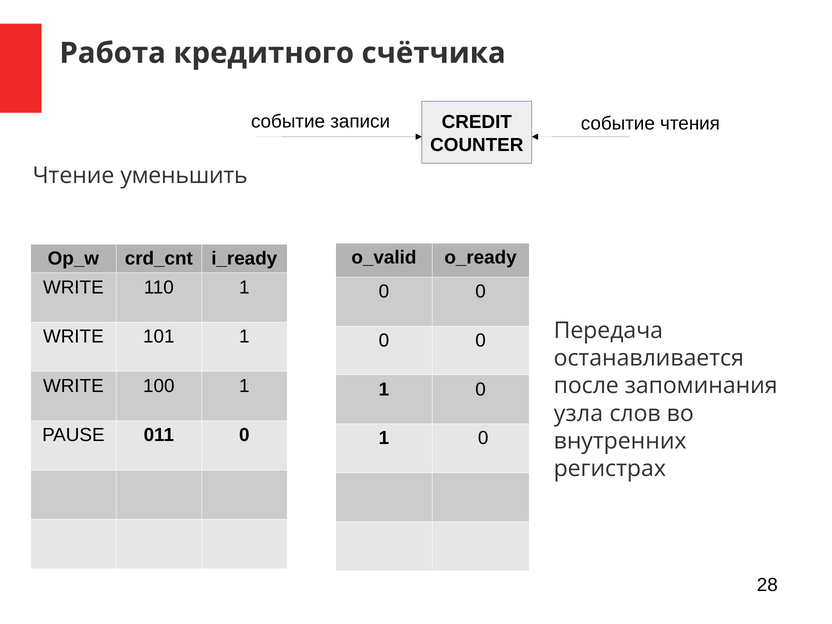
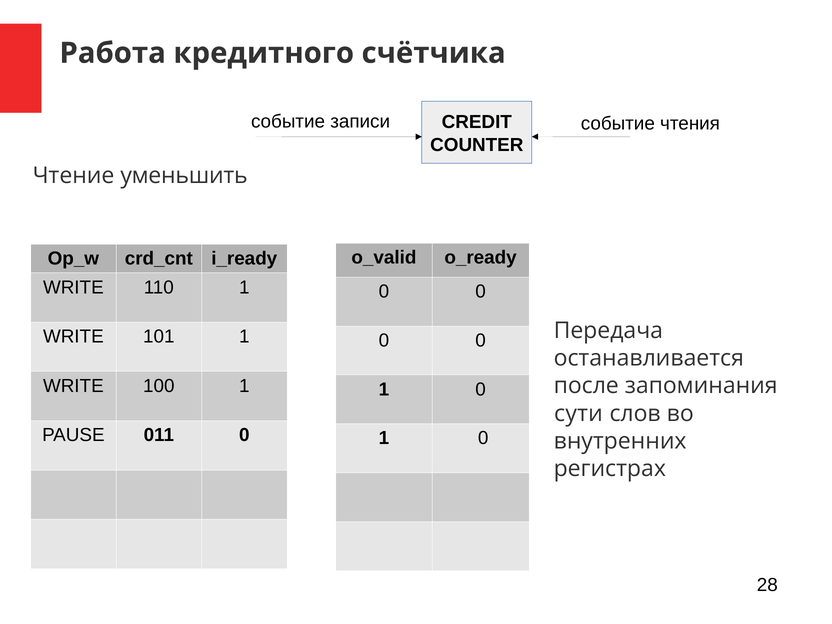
узла: узла -> сути (578, 413)
